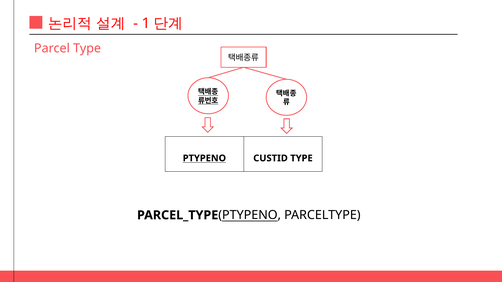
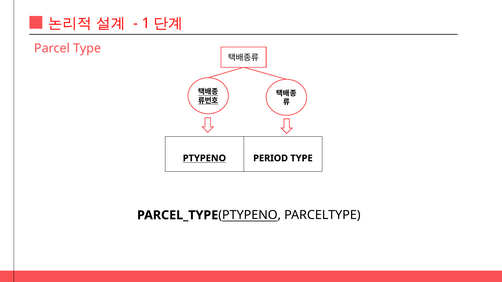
CUSTID: CUSTID -> PERIOD (271, 158)
